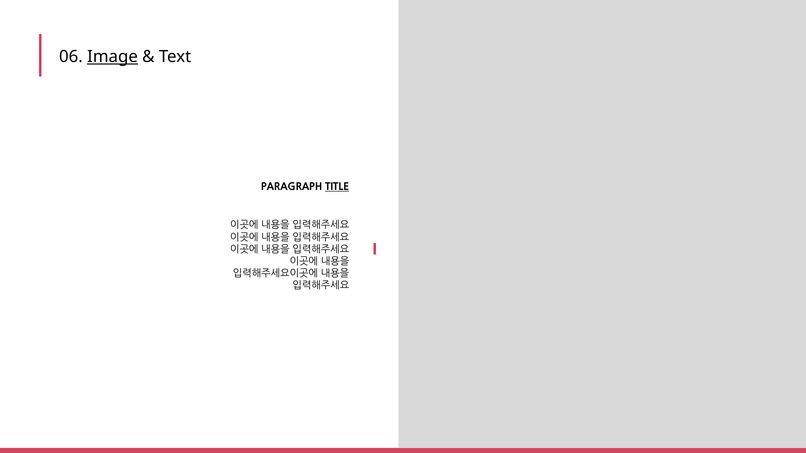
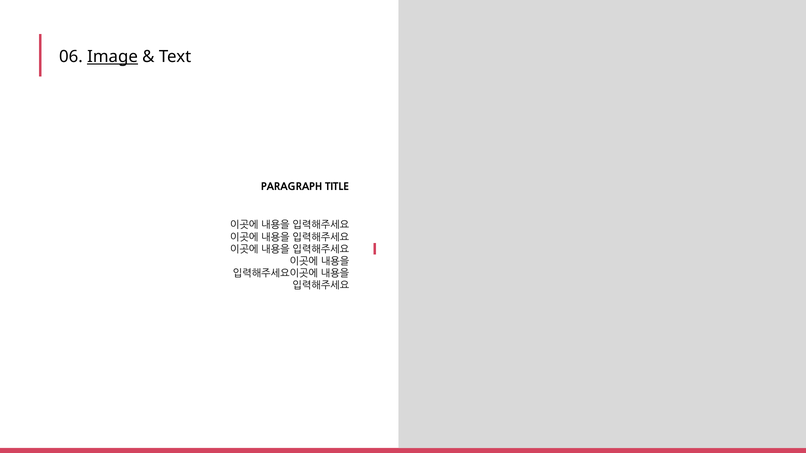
TITLE underline: present -> none (337, 187)
